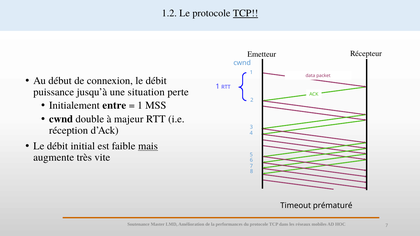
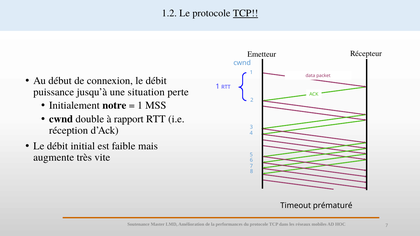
entre: entre -> notre (114, 106)
majeur: majeur -> rapport (129, 119)
mais underline: present -> none (148, 146)
